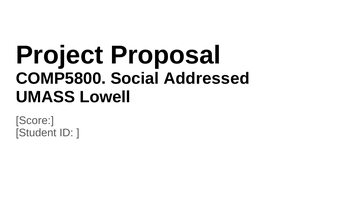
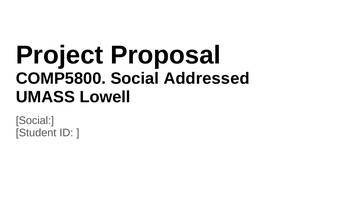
Score: Score -> Social (35, 121)
